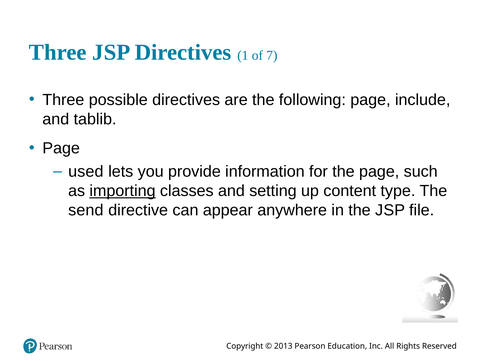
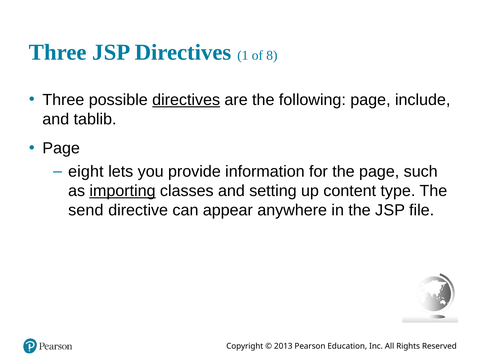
7: 7 -> 8 (272, 55)
directives underline: none -> present (186, 100)
used: used -> eight (86, 172)
